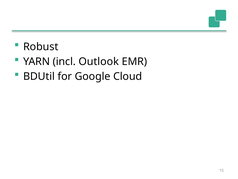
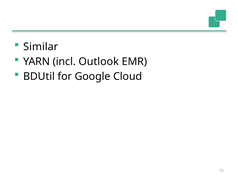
Robust: Robust -> Similar (41, 47)
